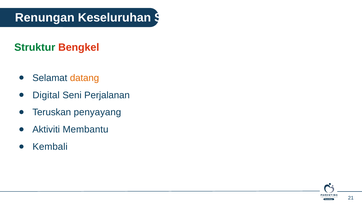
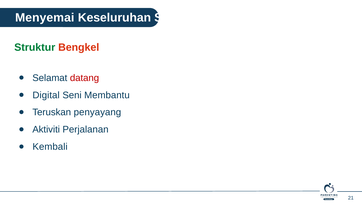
Renungan: Renungan -> Menyemai (45, 18)
datang colour: orange -> red (85, 78)
Perjalanan: Perjalanan -> Membantu (107, 95)
Membantu: Membantu -> Perjalanan (86, 129)
